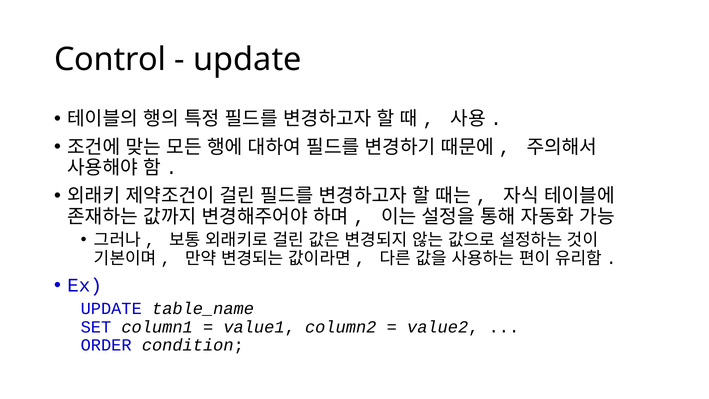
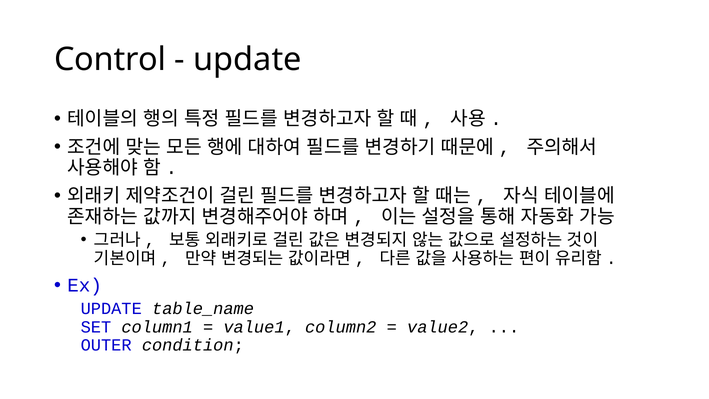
ORDER: ORDER -> OUTER (106, 345)
